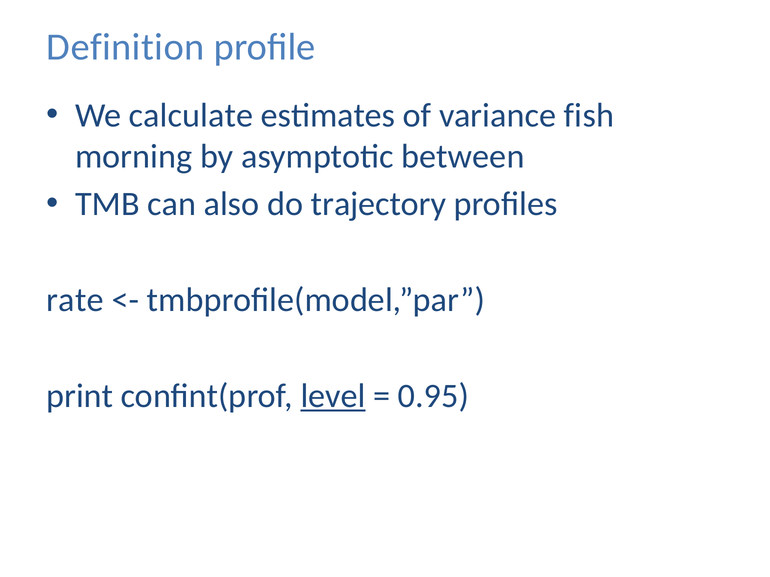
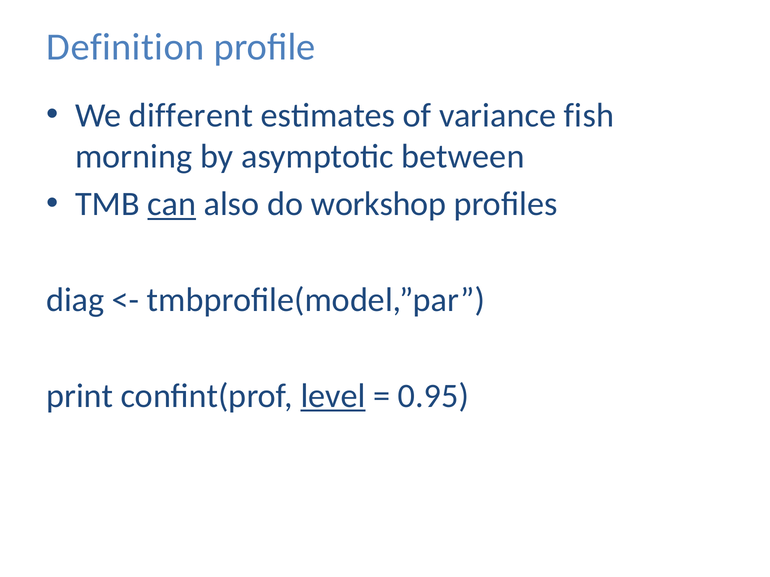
calculate: calculate -> different (191, 115)
can underline: none -> present (172, 204)
trajectory: trajectory -> workshop (379, 204)
rate: rate -> diag (75, 300)
